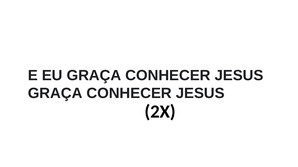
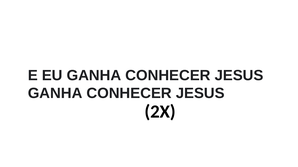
EU GRAÇA: GRAÇA -> GANHA (94, 76)
GRAÇA: GRAÇA -> GANHA (55, 94)
